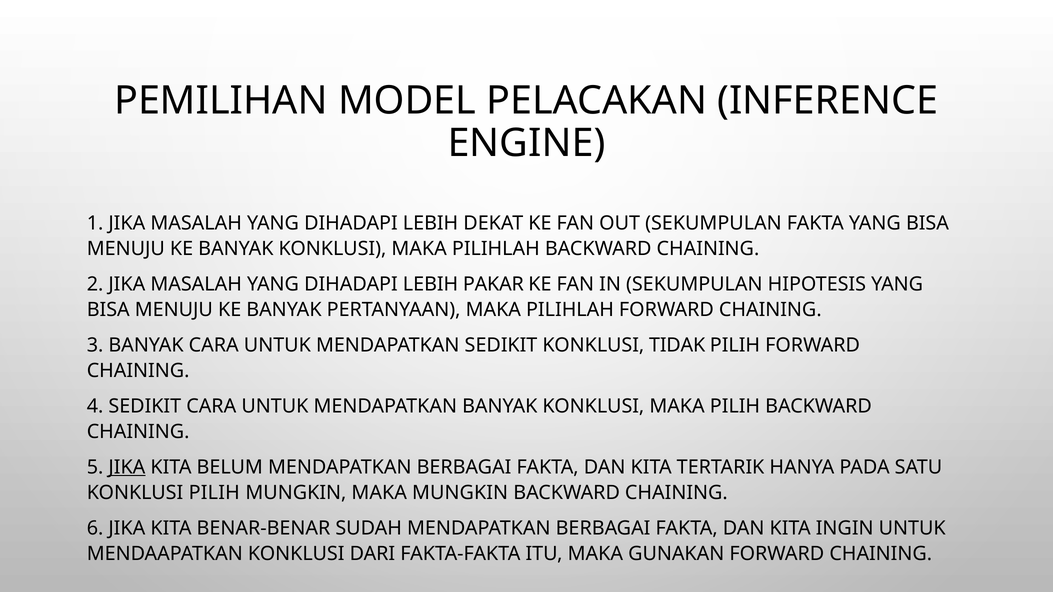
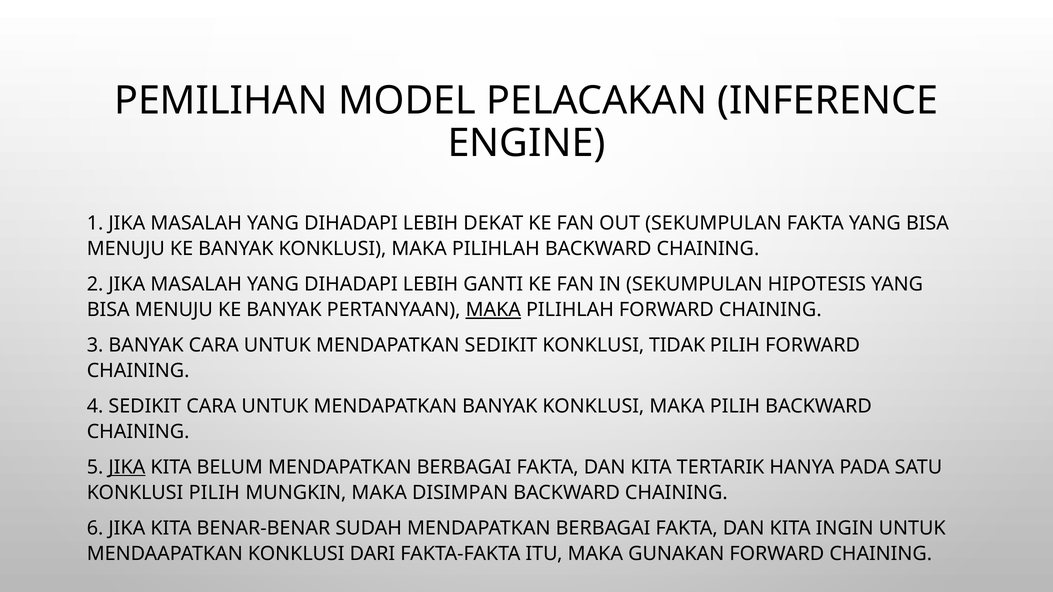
PAKAR: PAKAR -> GANTI (493, 284)
MAKA underline: none -> present (493, 310)
MAKA MUNGKIN: MUNGKIN -> DISIMPAN (460, 493)
